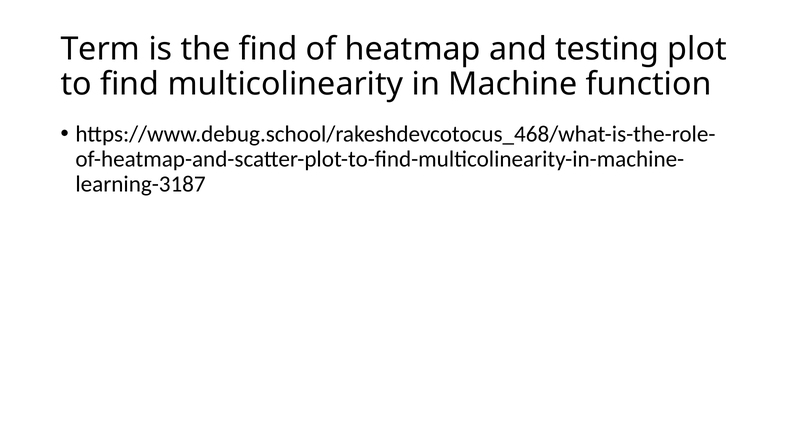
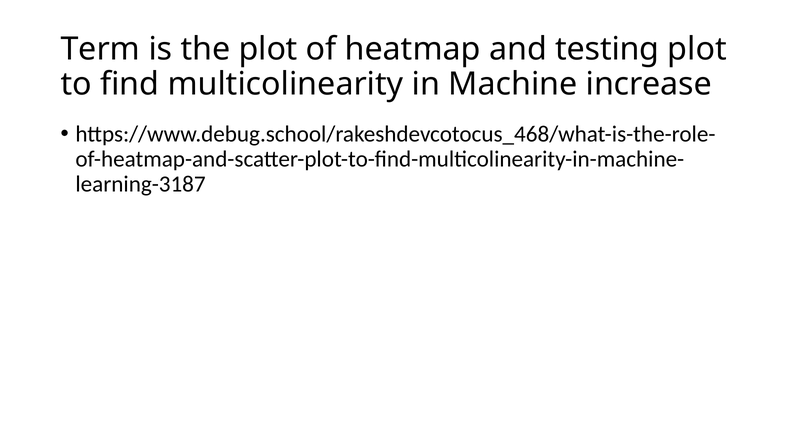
the find: find -> plot (268, 49)
function: function -> increase (649, 84)
